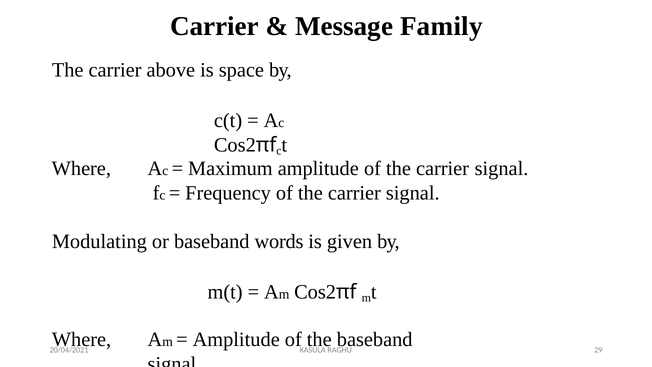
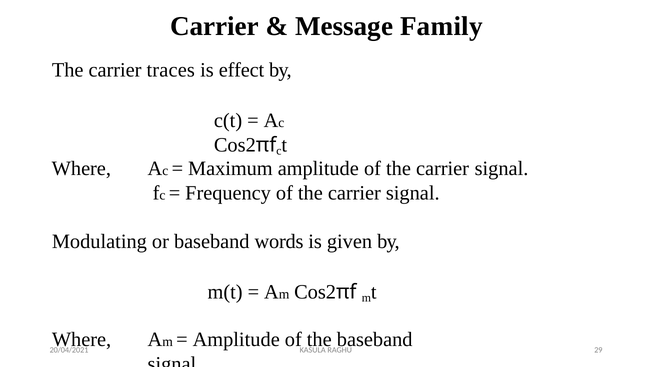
above: above -> traces (171, 70)
space: space -> effect (241, 70)
